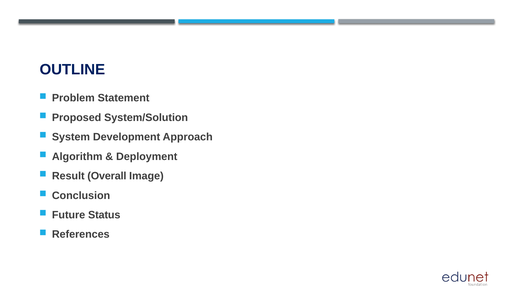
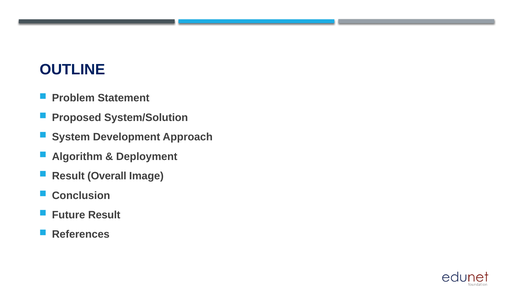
Future Status: Status -> Result (104, 215)
